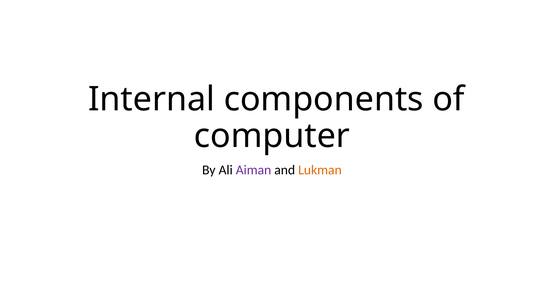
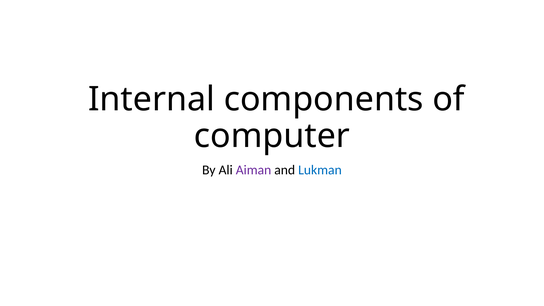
Lukman colour: orange -> blue (320, 170)
